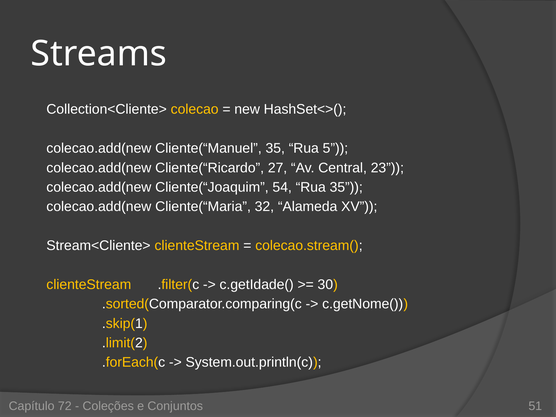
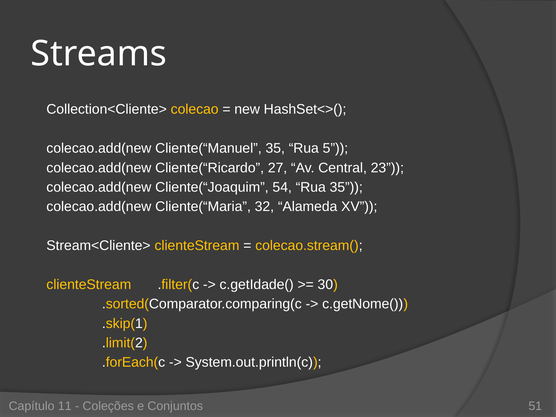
72: 72 -> 11 (65, 406)
